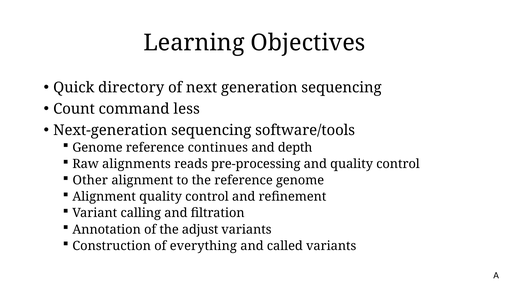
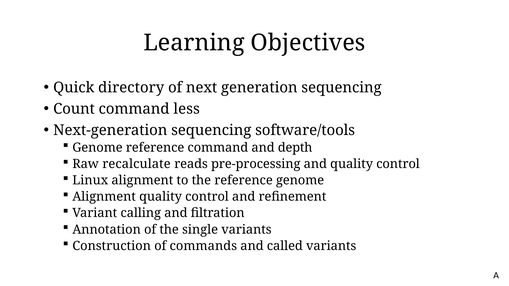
reference continues: continues -> command (218, 148)
alignments: alignments -> recalculate (136, 164)
Other: Other -> Linux (90, 181)
adjust: adjust -> single (200, 230)
everything: everything -> commands (203, 246)
